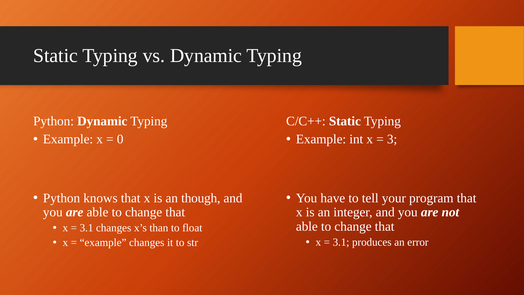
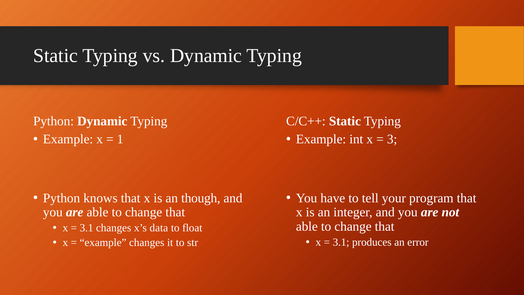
0: 0 -> 1 (120, 139)
than: than -> data (159, 228)
